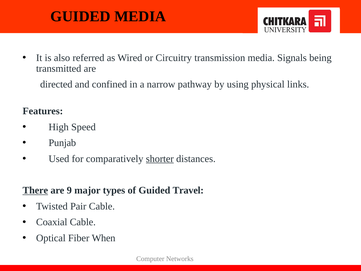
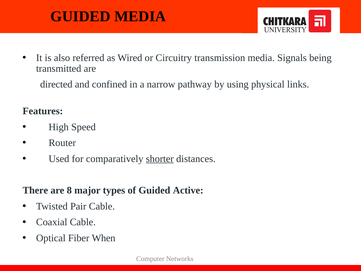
Punjab: Punjab -> Router (62, 143)
There underline: present -> none (35, 190)
9: 9 -> 8 (69, 190)
Travel: Travel -> Active (188, 190)
